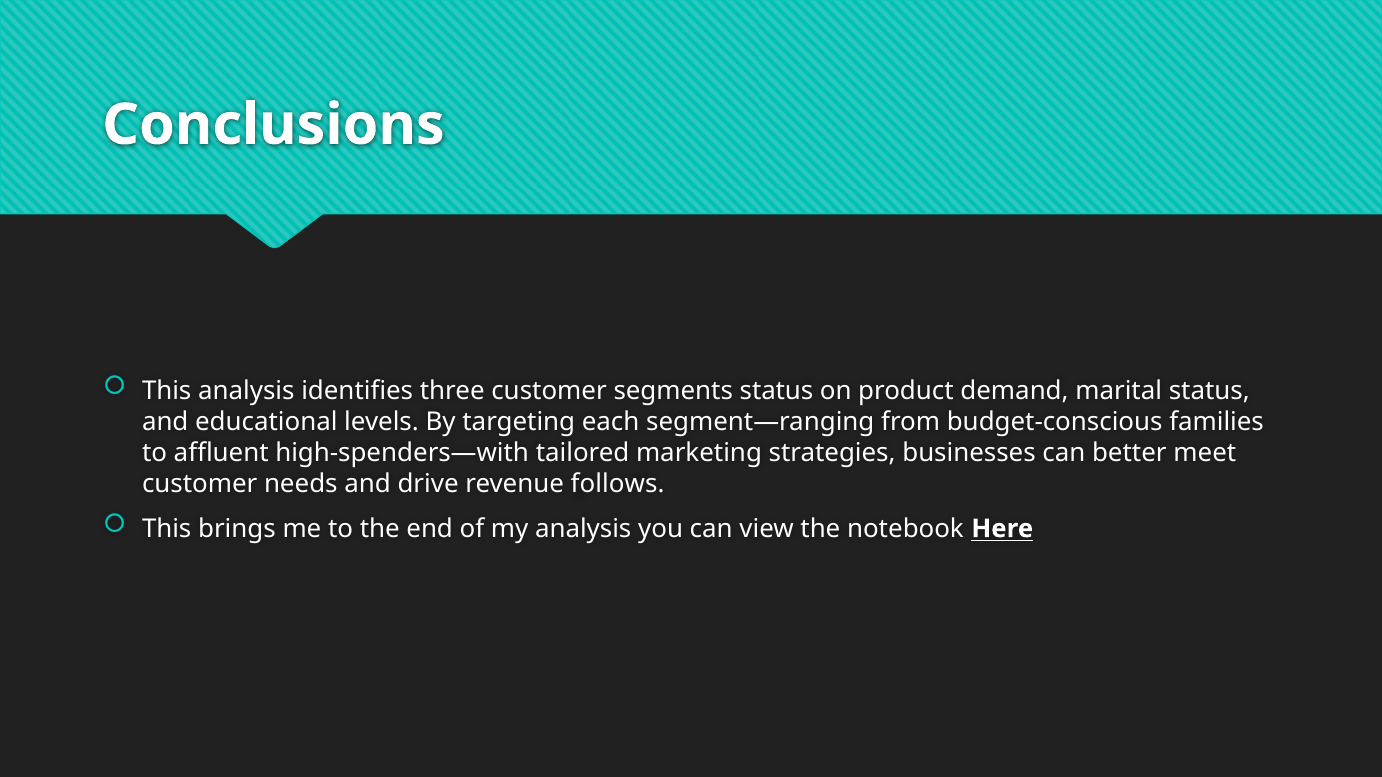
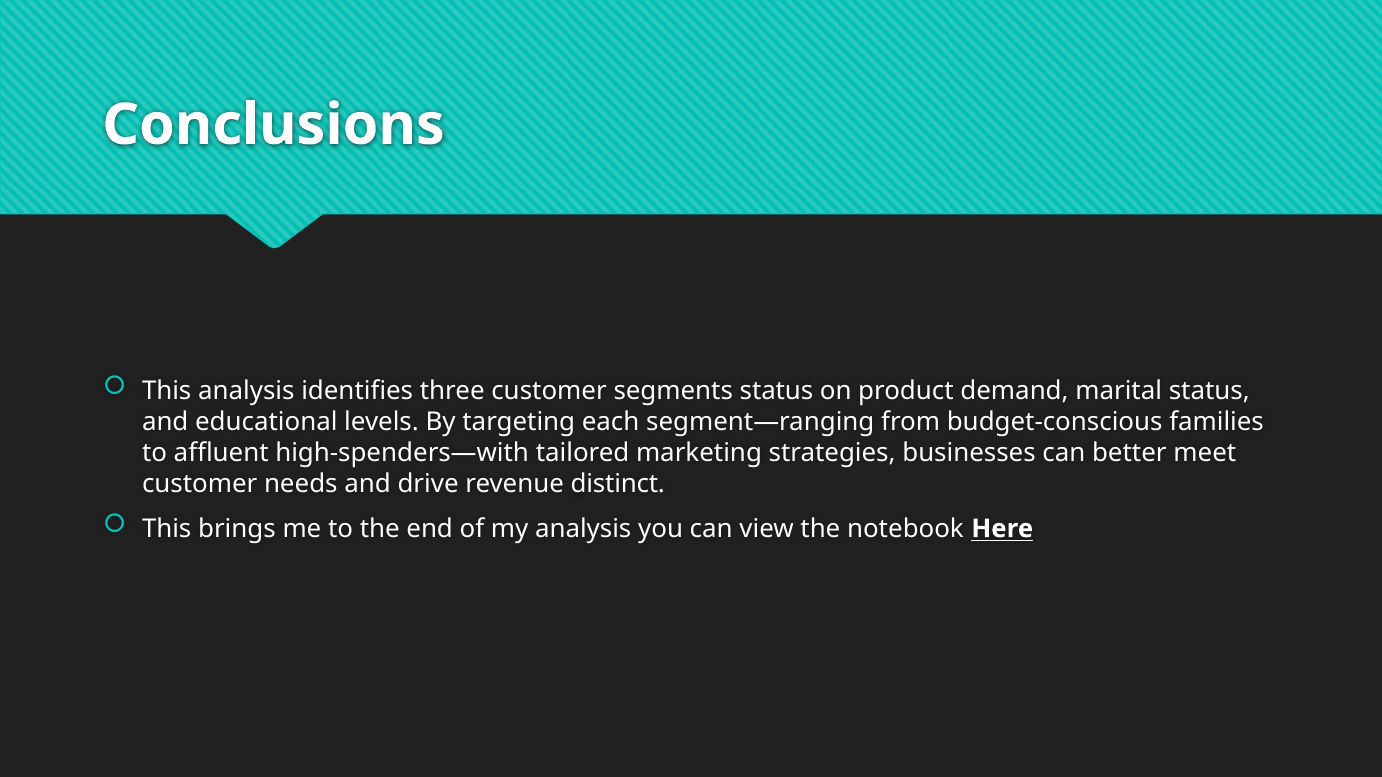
follows: follows -> distinct (618, 484)
